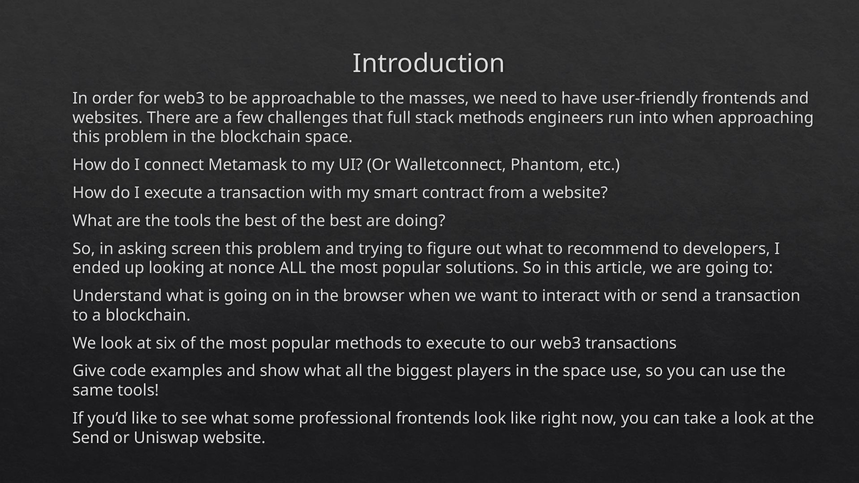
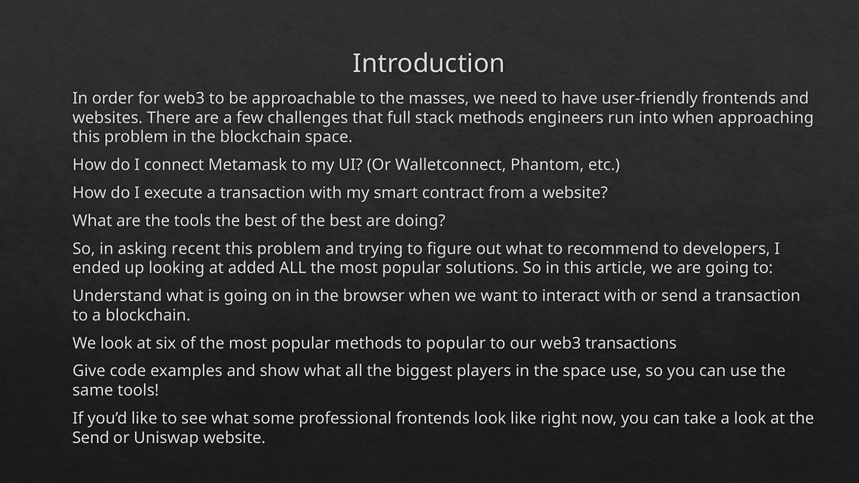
screen: screen -> recent (196, 249)
nonce: nonce -> added (252, 268)
to execute: execute -> popular (456, 343)
